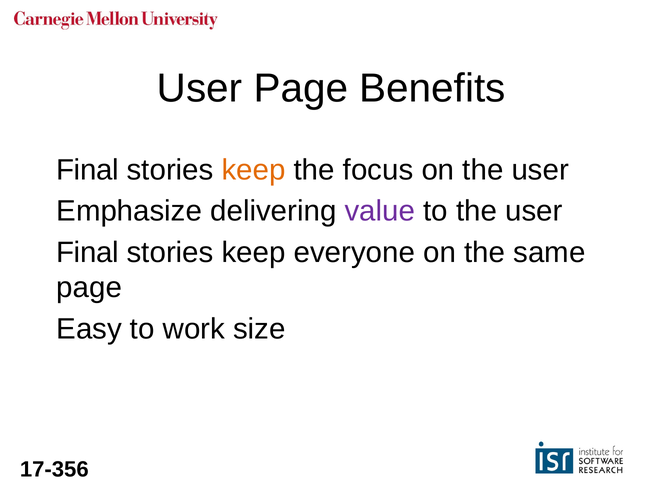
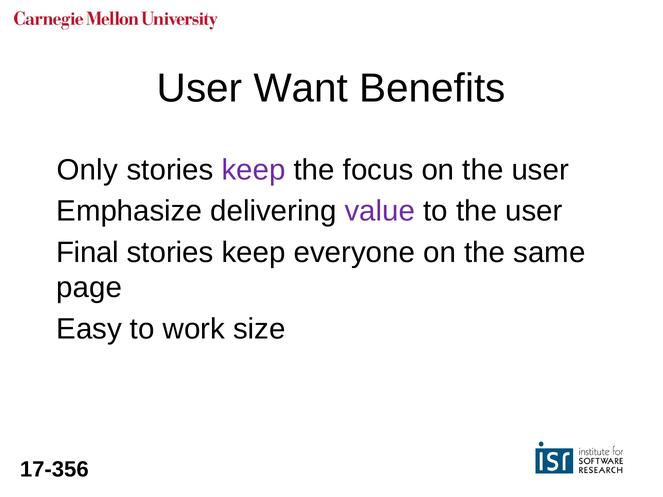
User Page: Page -> Want (301, 88)
Final: Final -> Only (87, 170)
keep colour: orange -> purple (254, 170)
